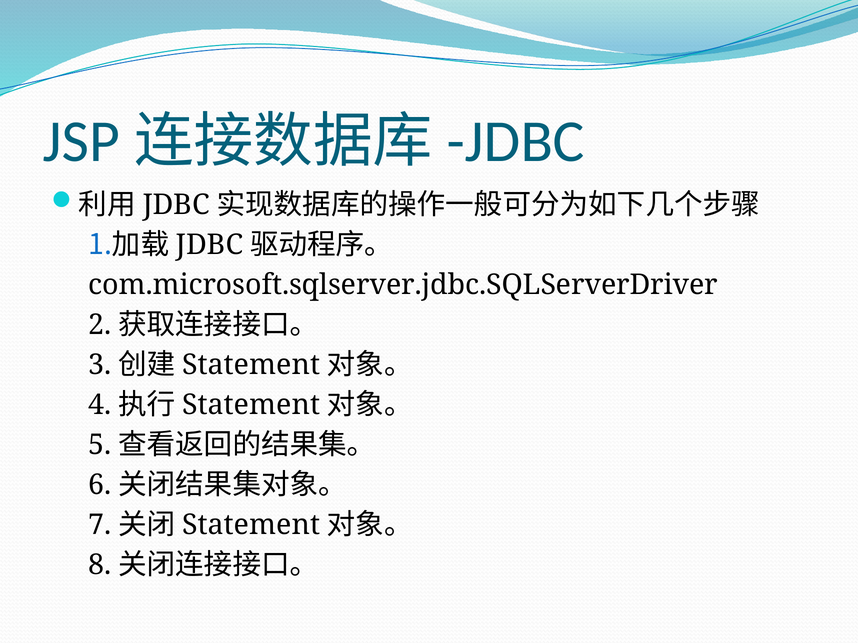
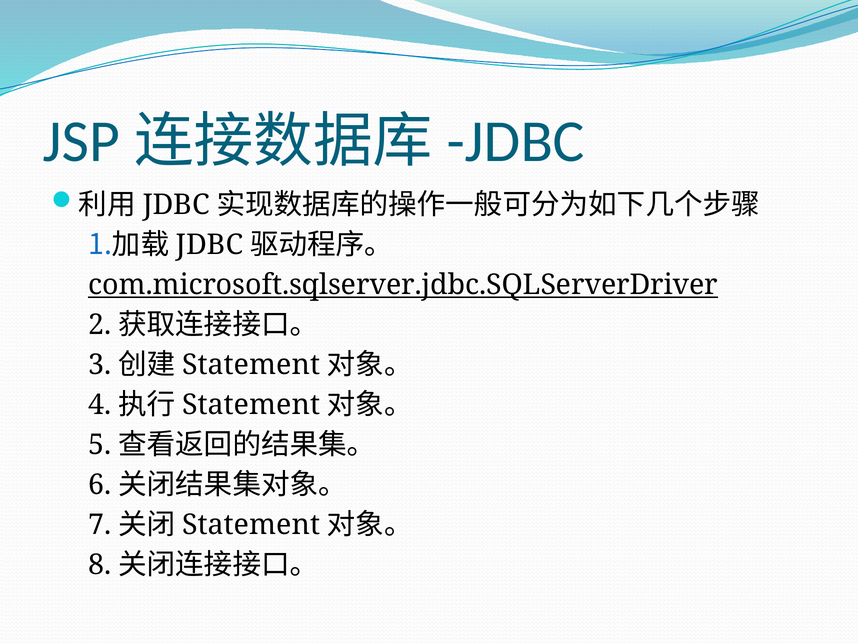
com.microsoft.sqlserver.jdbc.SQLServerDriver underline: none -> present (403, 285)
